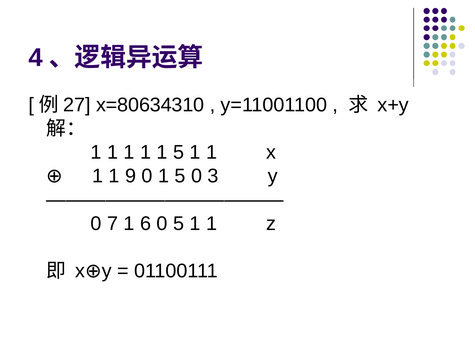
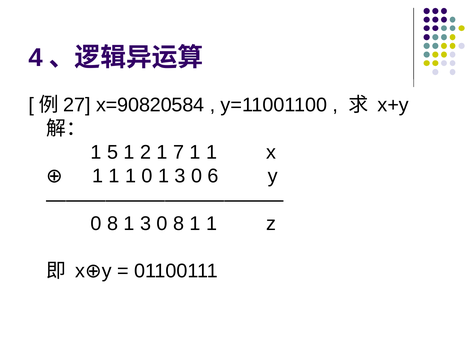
x=80634310: x=80634310 -> x=90820584 (150, 105)
1: 1 -> 5 (113, 152)
1: 1 -> 2 (146, 152)
5: 5 -> 7 (179, 152)
1 1 9: 9 -> 1 (131, 176)
0 1 5: 5 -> 3 (180, 176)
3: 3 -> 6 (213, 176)
7: 7 -> 8 (113, 224)
6: 6 -> 3 (146, 224)
5: 5 -> 8 (179, 224)
